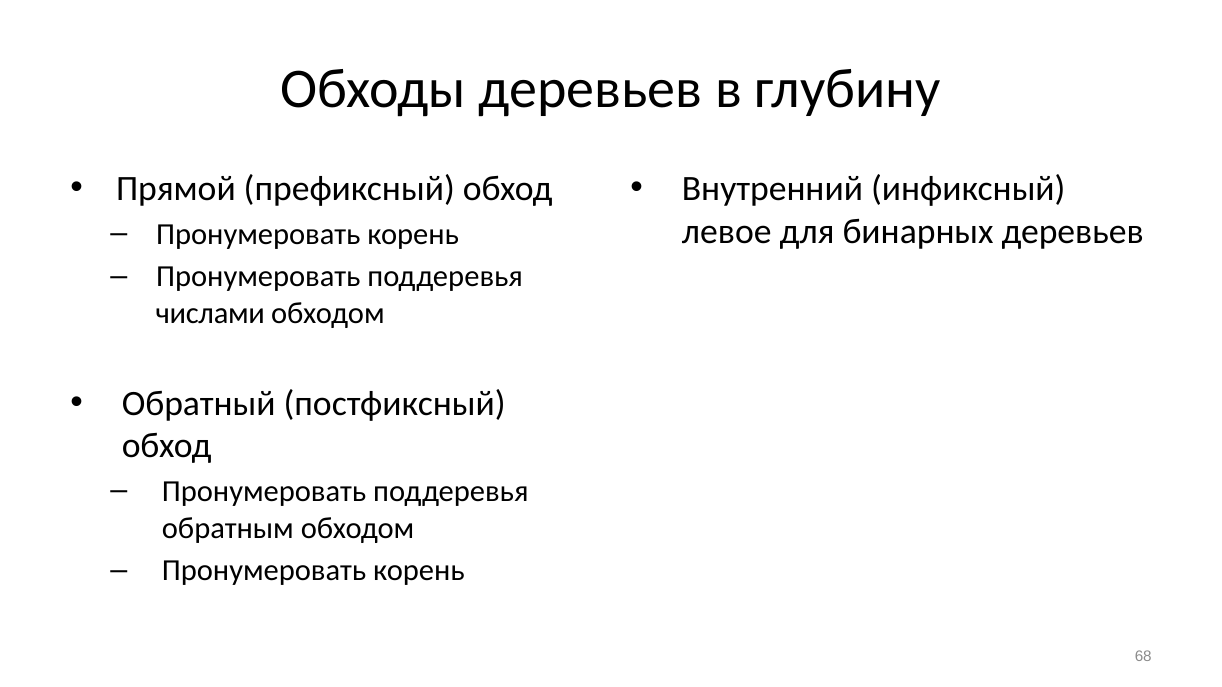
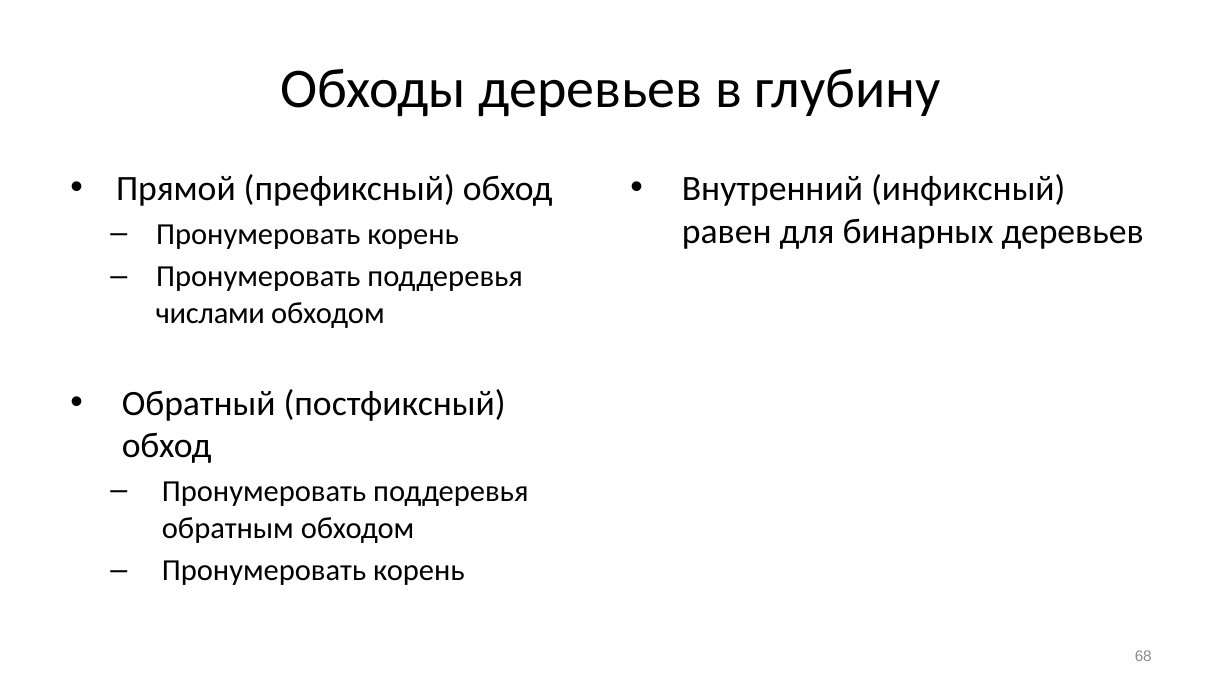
левое: левое -> равен (727, 231)
